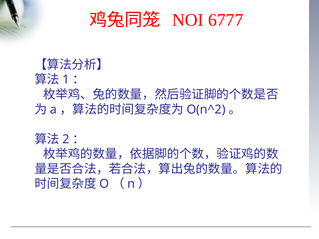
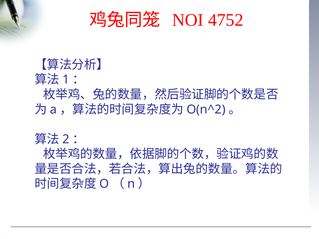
6777: 6777 -> 4752 (226, 20)
